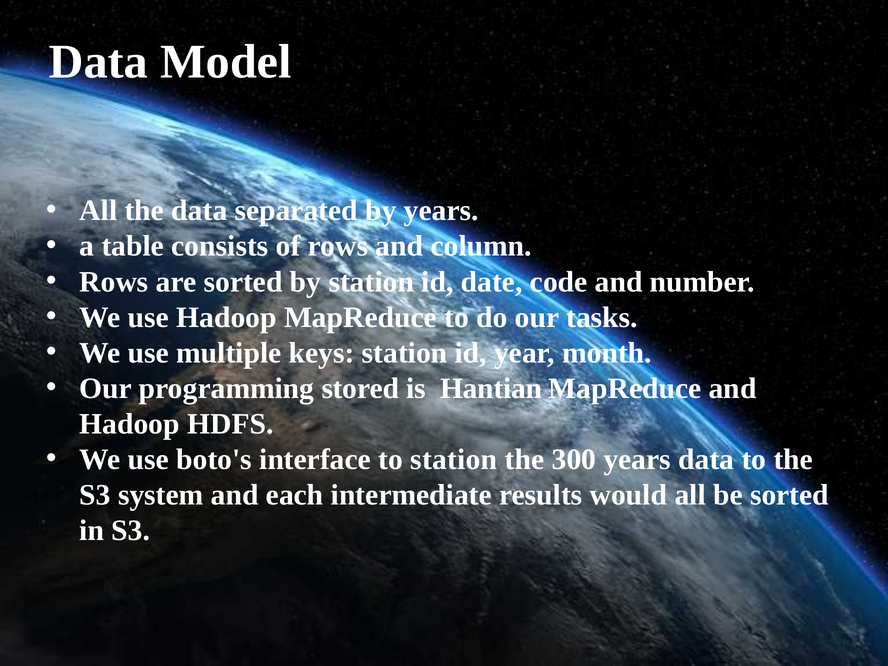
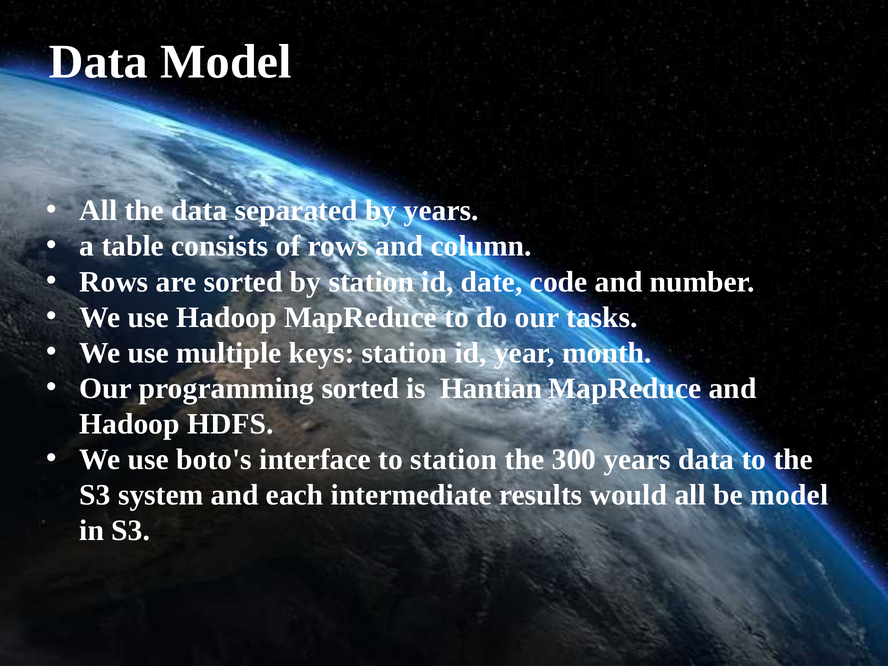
programming stored: stored -> sorted (360, 388)
be sorted: sorted -> model (789, 495)
